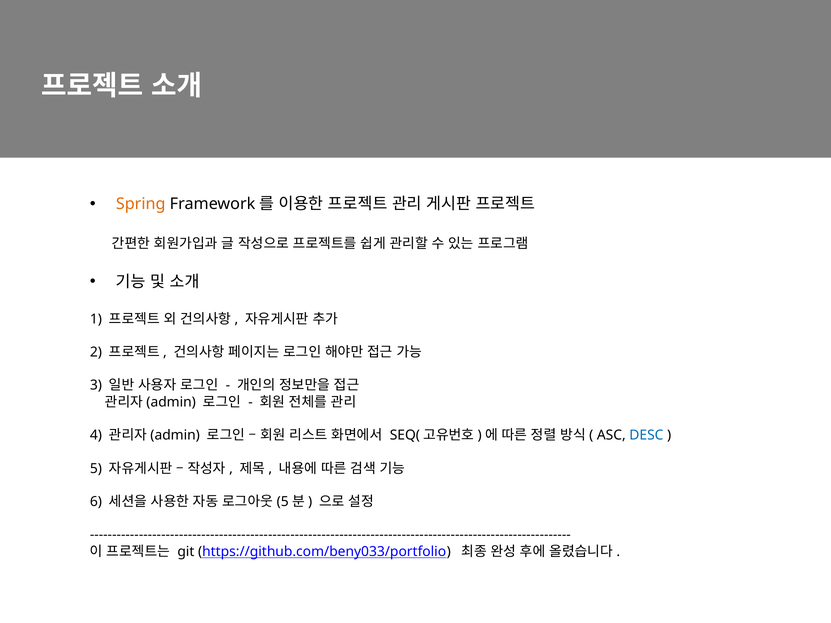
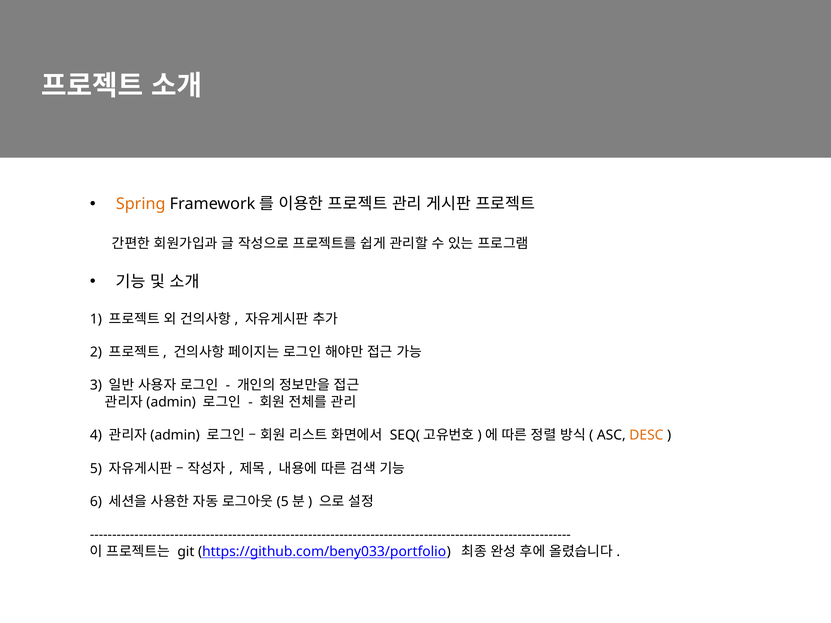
DESC colour: blue -> orange (646, 435)
